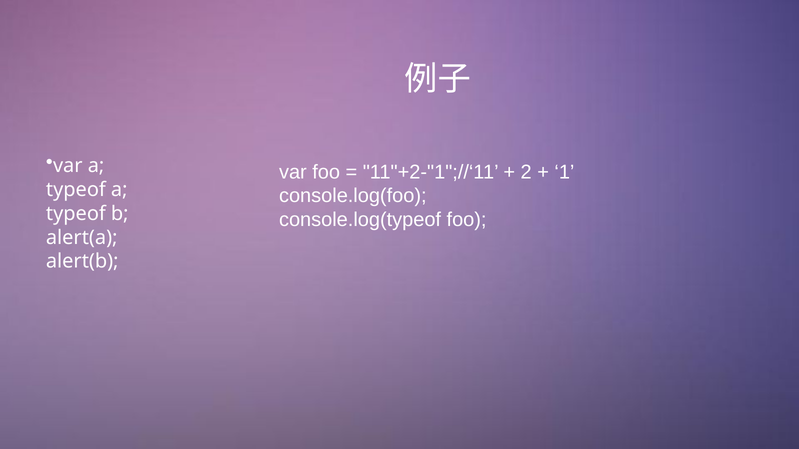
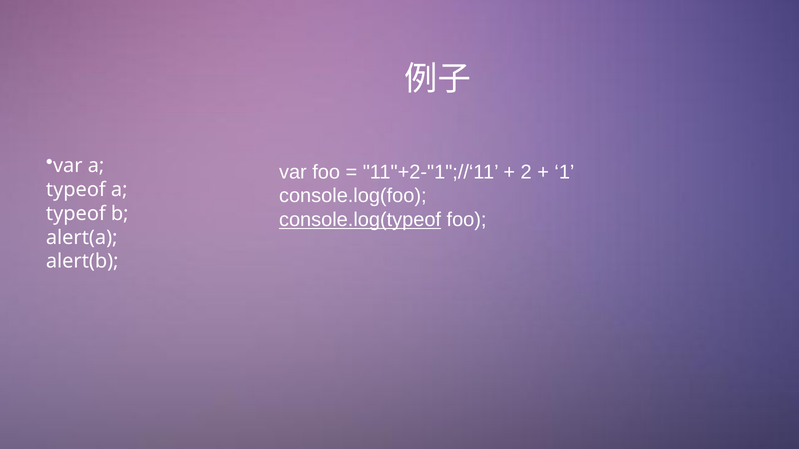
console.log(typeof underline: none -> present (360, 220)
